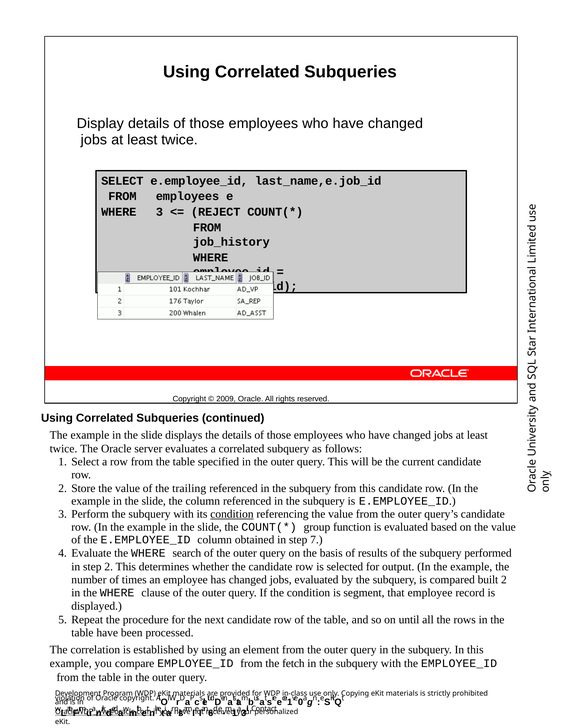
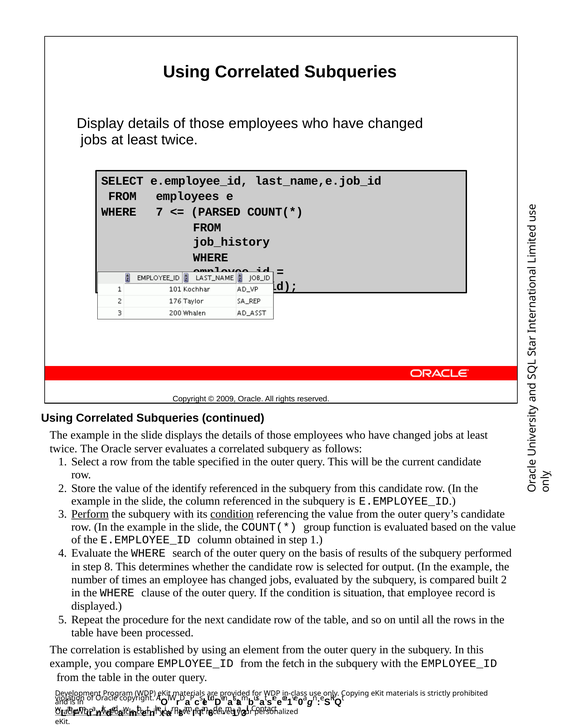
WHERE 3: 3 -> 7 (159, 212)
REJECT: REJECT -> PARSED (216, 212)
trailing: trailing -> identify (189, 488)
Perform underline: none -> present (90, 514)
step 7: 7 -> 1 (316, 539)
step 2: 2 -> 8 (109, 566)
segment: segment -> situation (364, 592)
